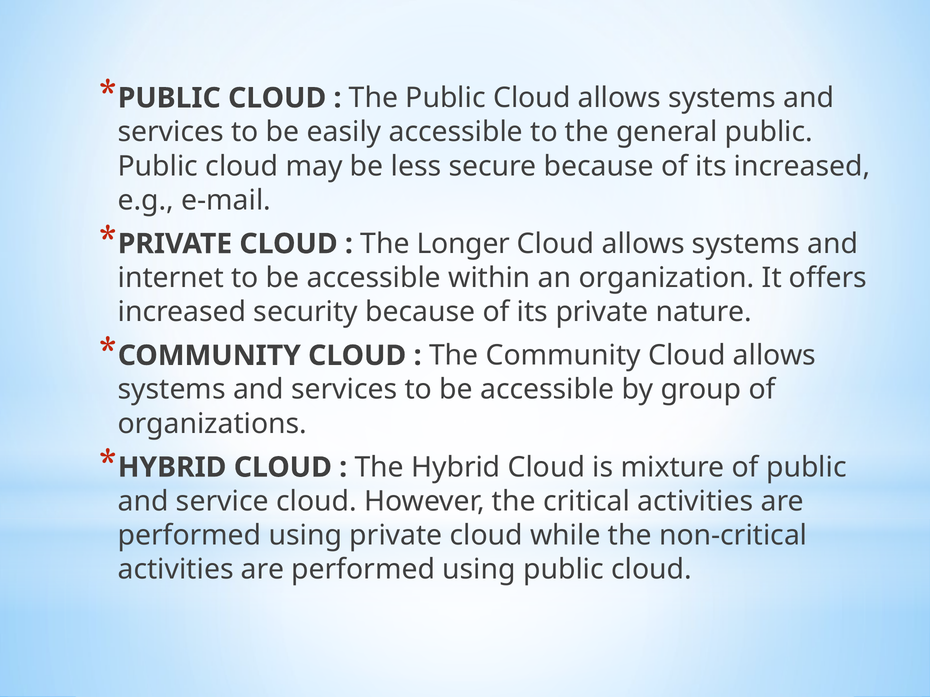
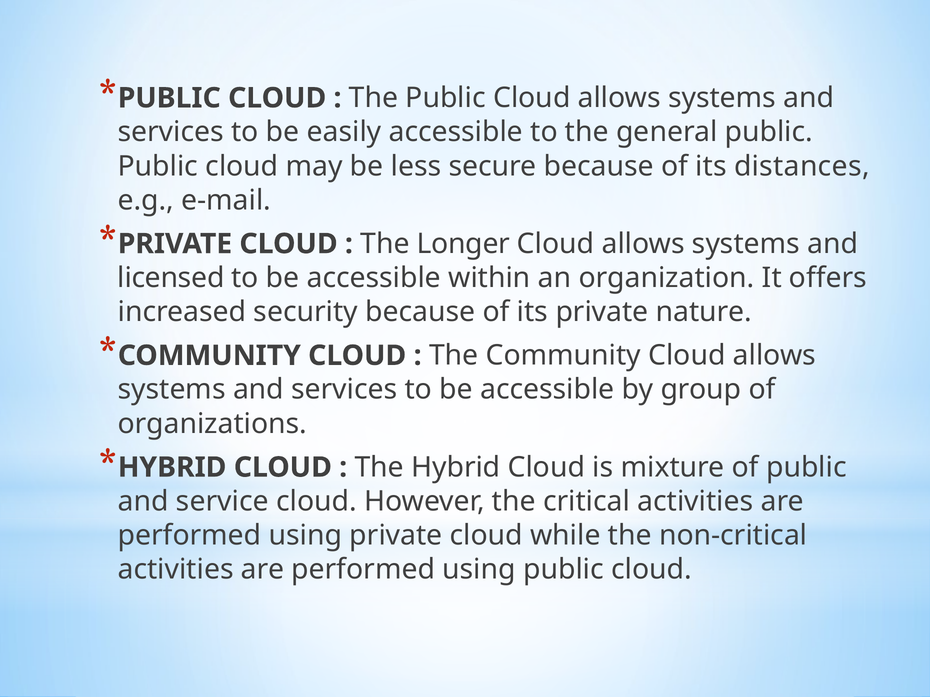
its increased: increased -> distances (802, 166)
internet: internet -> licensed (171, 278)
